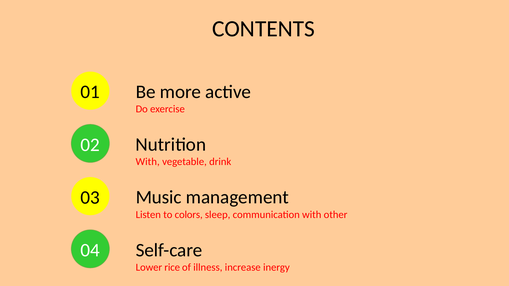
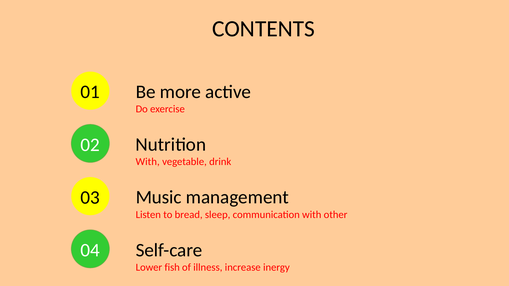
colors: colors -> bread (189, 215)
rice: rice -> fish (172, 268)
